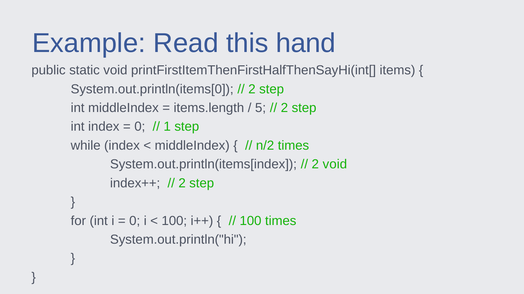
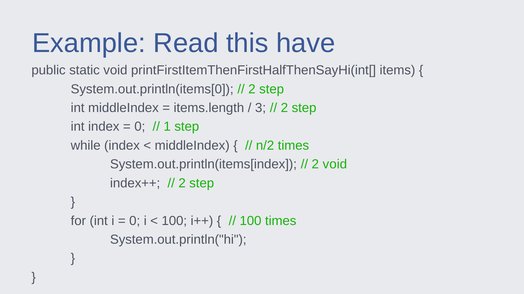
hand: hand -> have (306, 43)
5: 5 -> 3 (261, 108)
